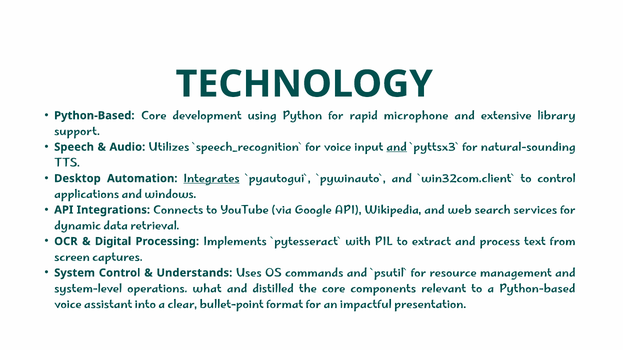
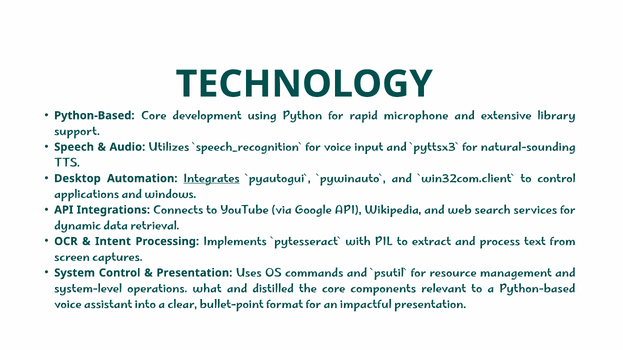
and underline: present -> none (397, 147)
Digital: Digital -> Intent (113, 242)
Understands: Understands -> Presentation (194, 273)
